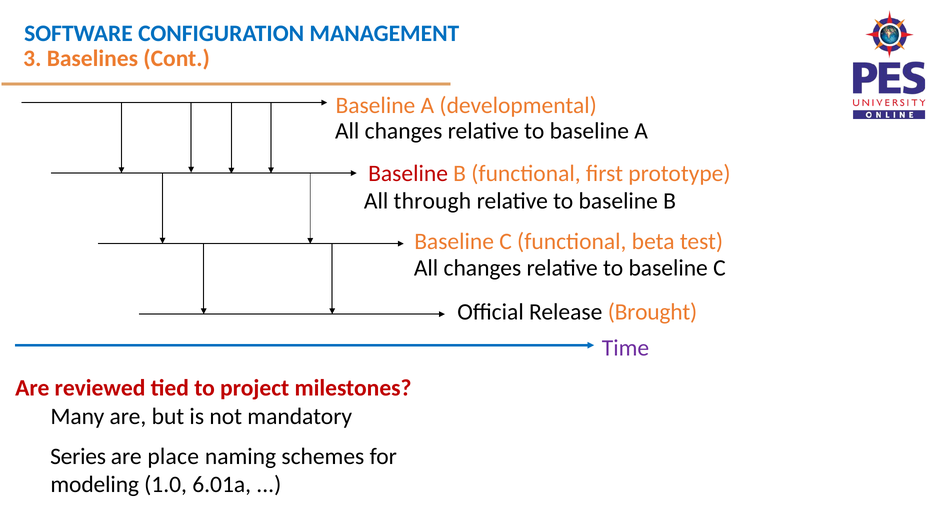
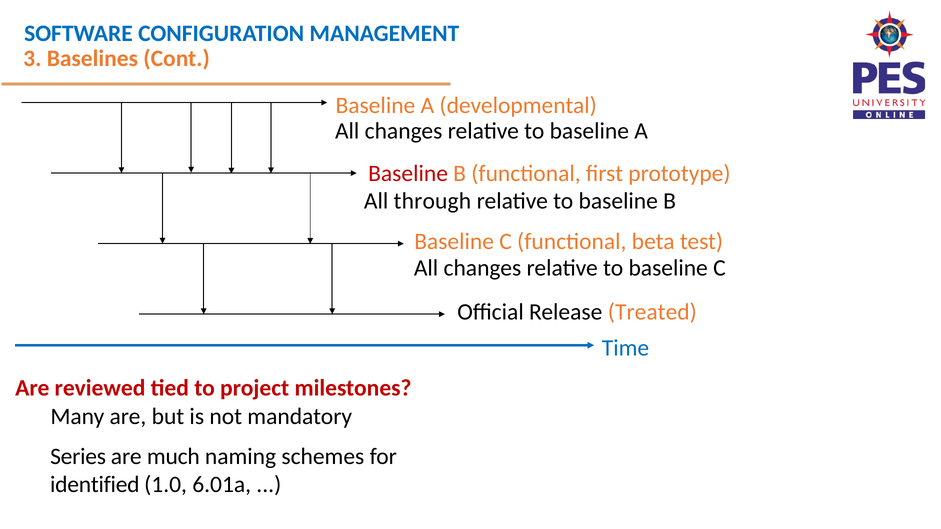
Brought: Brought -> Treated (652, 312)
Time colour: purple -> blue (625, 348)
place: place -> much (173, 457)
modeling: modeling -> identified (95, 485)
